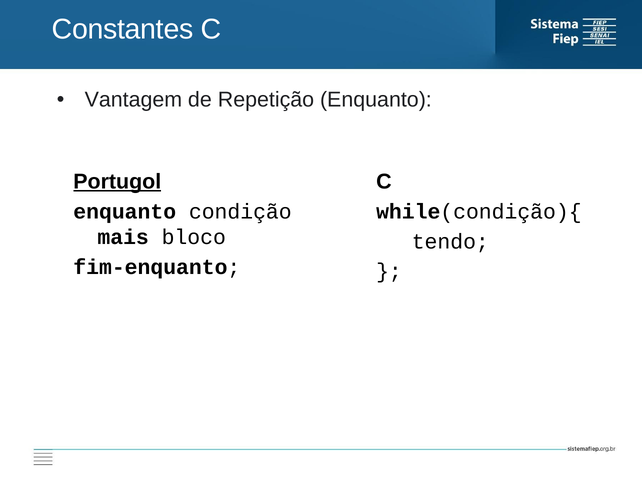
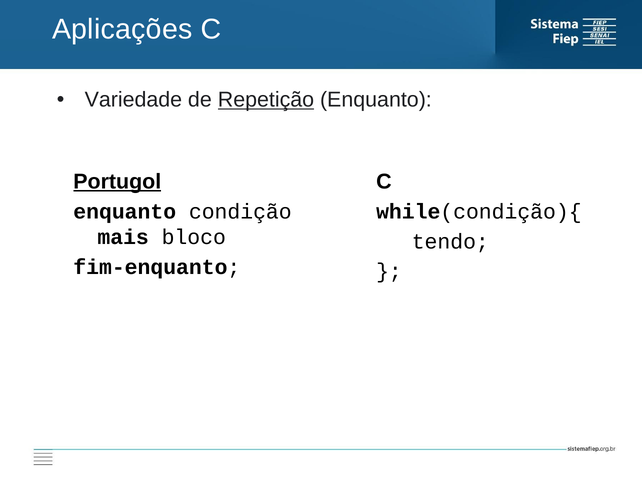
Constantes: Constantes -> Aplicações (122, 29)
Vantagem: Vantagem -> Variedade (133, 100)
Repetição underline: none -> present (266, 100)
